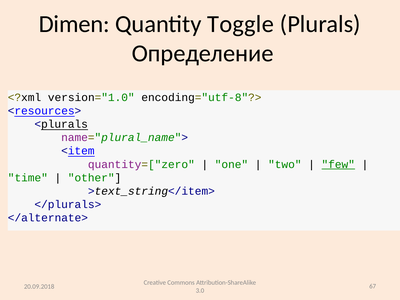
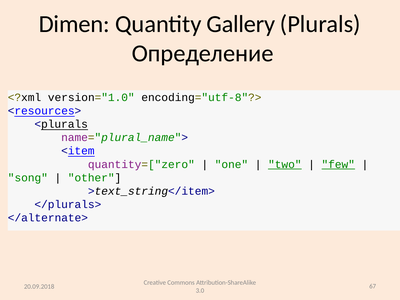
Toggle: Toggle -> Gallery (241, 24)
two underline: none -> present (285, 164)
time: time -> song (28, 178)
